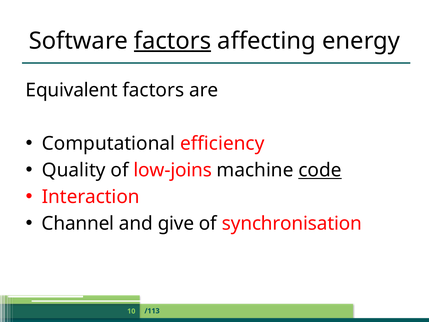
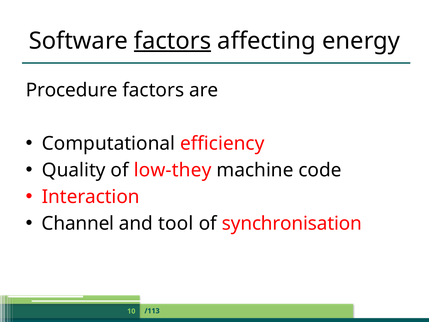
Equivalent: Equivalent -> Procedure (72, 90)
low-joins: low-joins -> low-they (173, 170)
code underline: present -> none (320, 170)
give: give -> tool (176, 224)
